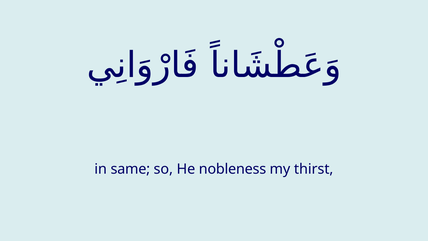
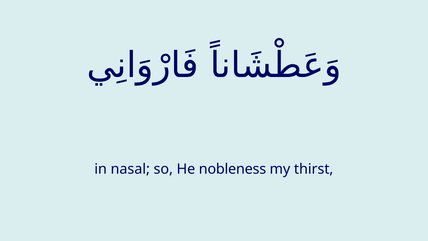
same: same -> nasal (130, 169)
